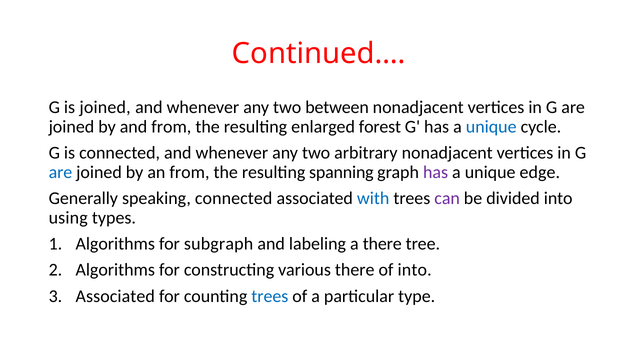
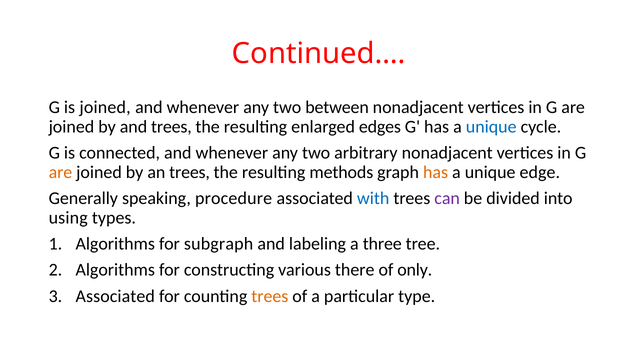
and from: from -> trees (171, 127)
forest: forest -> edges (380, 127)
are colour: blue -> orange (60, 172)
an from: from -> trees (190, 172)
spanning: spanning -> methods (341, 172)
has colour: purple -> orange (436, 172)
speaking connected: connected -> procedure (234, 198)
a there: there -> three (382, 244)
of into: into -> only (415, 270)
trees colour: blue -> orange (270, 296)
